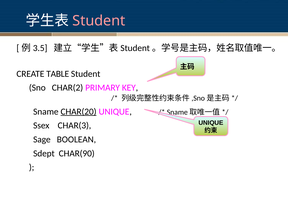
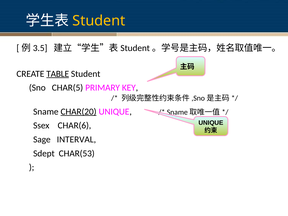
Student colour: pink -> yellow (99, 21)
TABLE underline: none -> present (58, 74)
CHAR(2: CHAR(2 -> CHAR(5 (67, 88)
CHAR(3: CHAR(3 -> CHAR(6 (74, 126)
BOOLEAN: BOOLEAN -> INTERVAL (76, 139)
CHAR(90: CHAR(90 -> CHAR(53 (77, 153)
